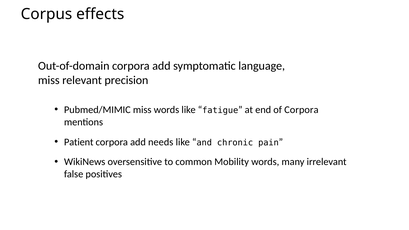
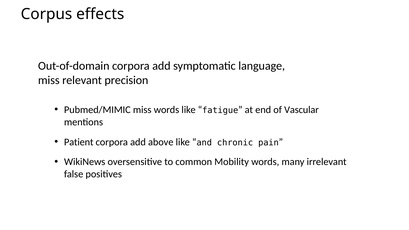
of Corpora: Corpora -> Vascular (302, 110)
needs: needs -> above (161, 142)
